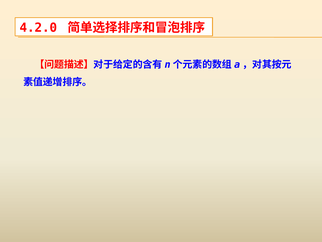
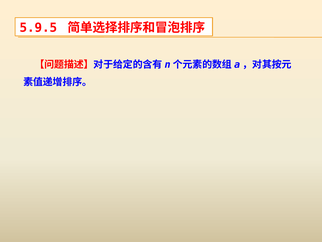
4.2.0: 4.2.0 -> 5.9.5 (38, 28)
